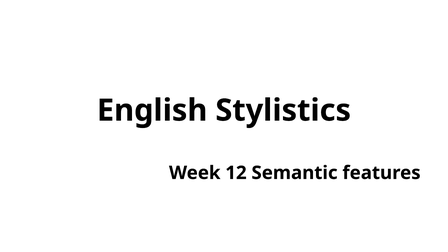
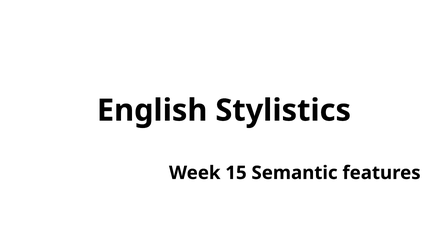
12: 12 -> 15 (236, 173)
